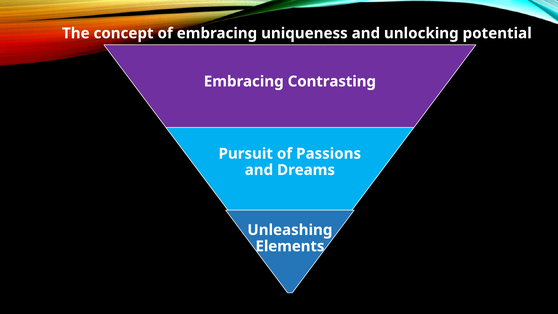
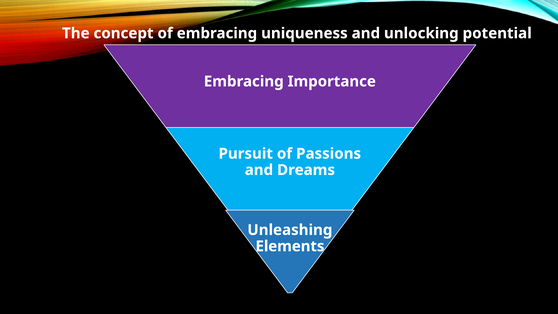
Contrasting: Contrasting -> Importance (332, 81)
